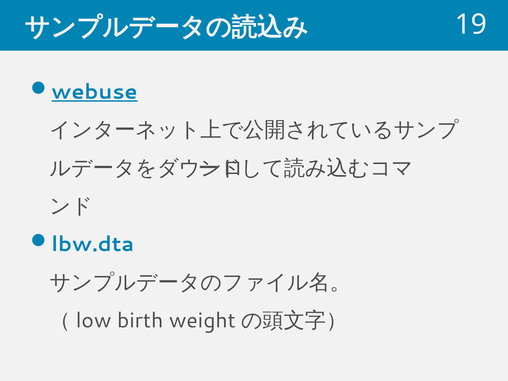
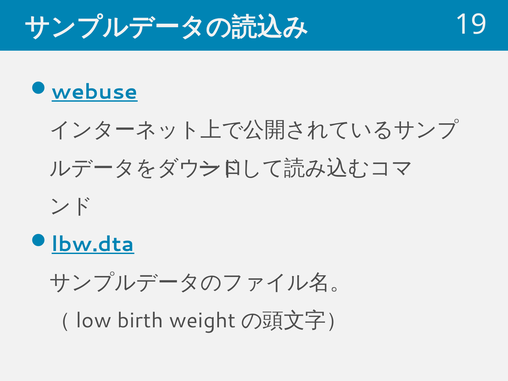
lbw.dta underline: none -> present (93, 244)
